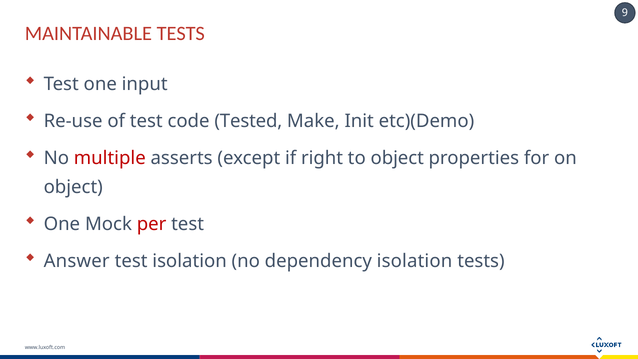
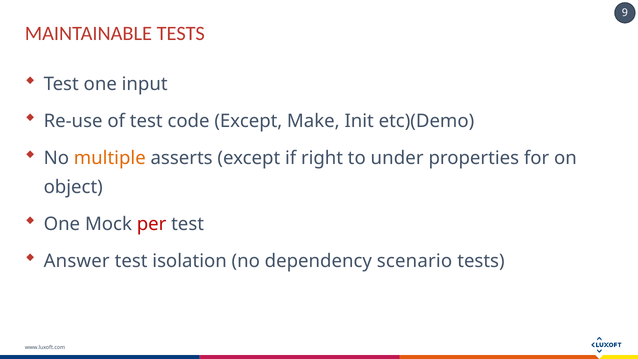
code Tested: Tested -> Except (248, 121)
multiple colour: red -> orange (110, 158)
to object: object -> under (397, 158)
dependency isolation: isolation -> scenario (415, 261)
